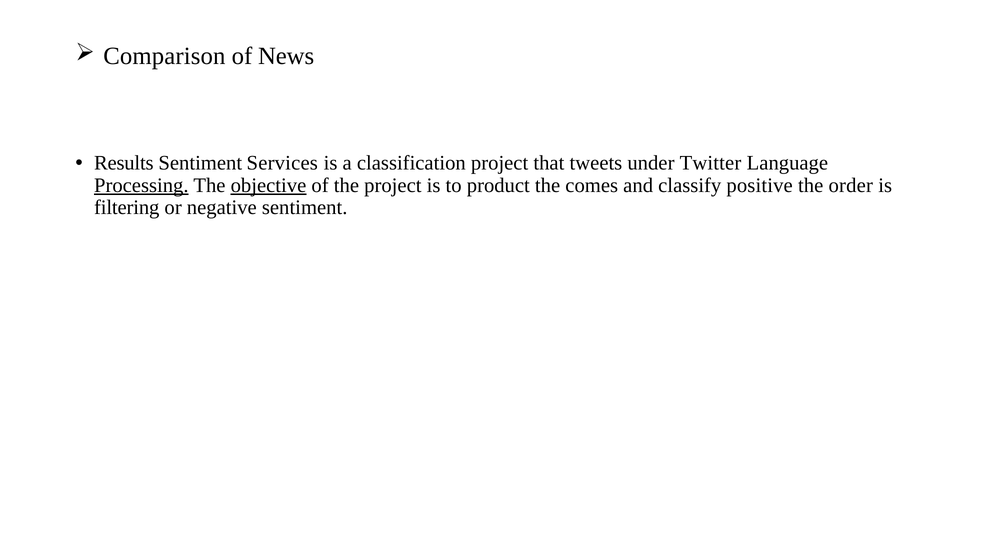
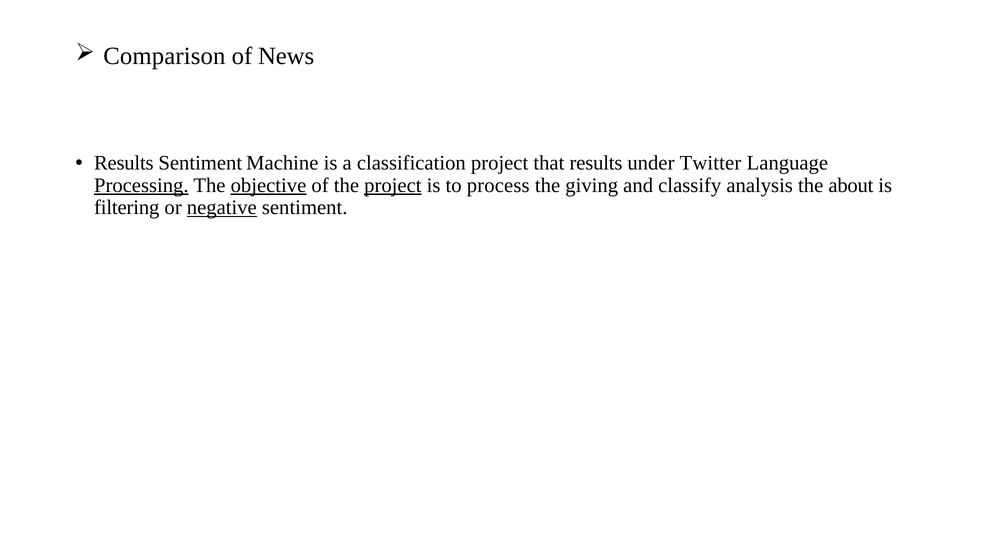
Services: Services -> Machine (282, 163)
that tweets: tweets -> results (596, 163)
project underline: none -> present (393, 185)
product: product -> process (498, 185)
comes: comes -> giving (592, 185)
positive: positive -> analysis (760, 185)
order: order -> about (851, 185)
negative underline: none -> present (222, 208)
